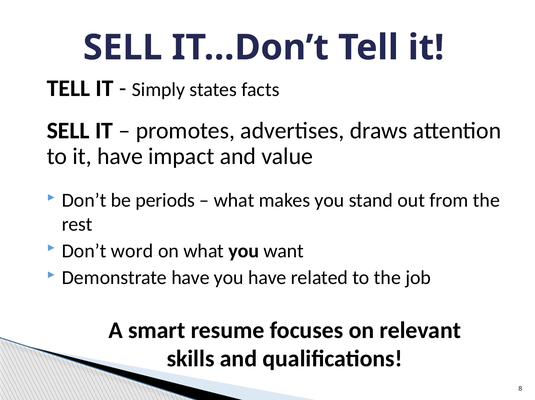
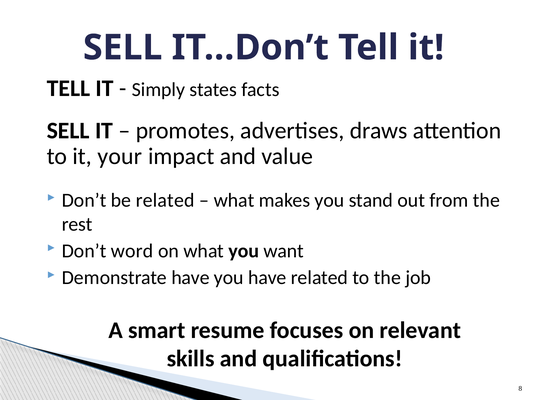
it have: have -> your (120, 156)
be periods: periods -> related (165, 200)
